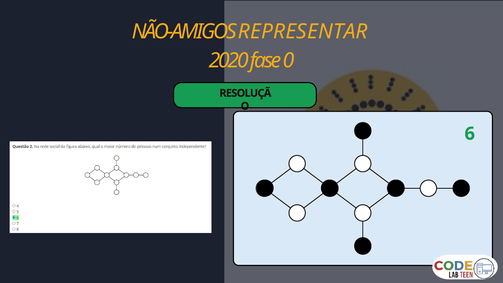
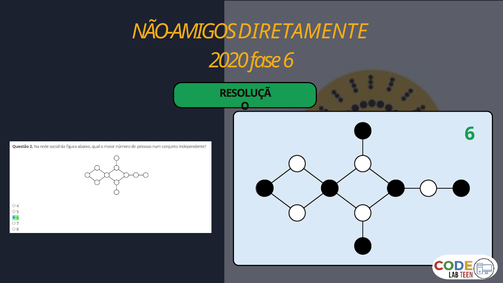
REPRESENTAR: REPRESENTAR -> DIRETAMENTE (303, 31)
fase 0: 0 -> 6 (288, 60)
